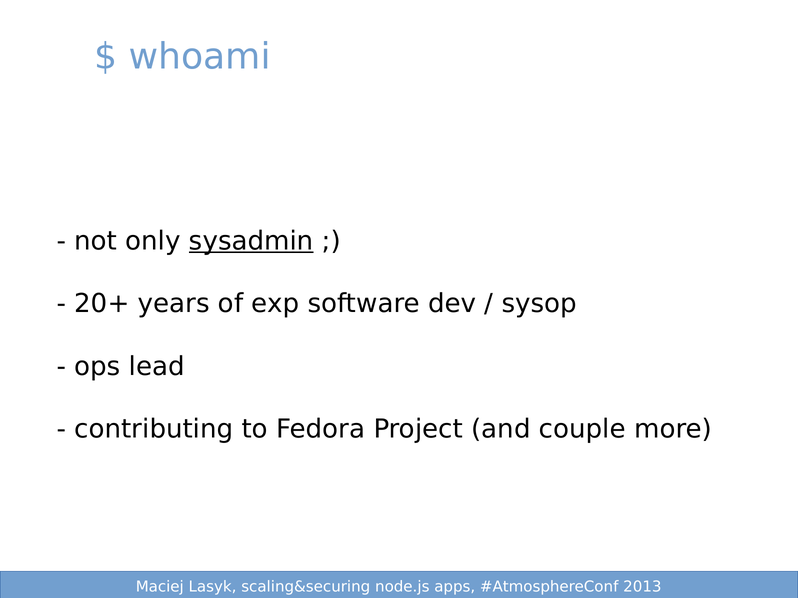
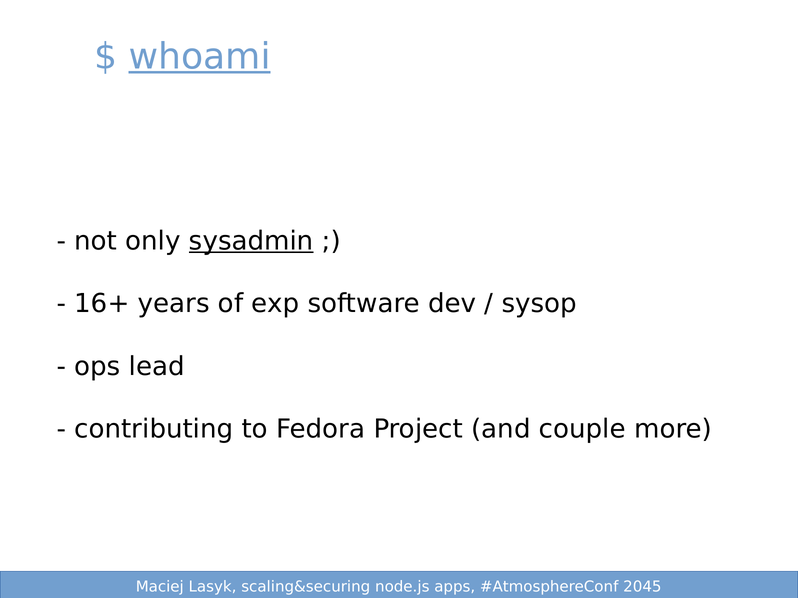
whoami underline: none -> present (200, 57)
20+: 20+ -> 16+ (102, 304)
2013: 2013 -> 2045 (642, 587)
